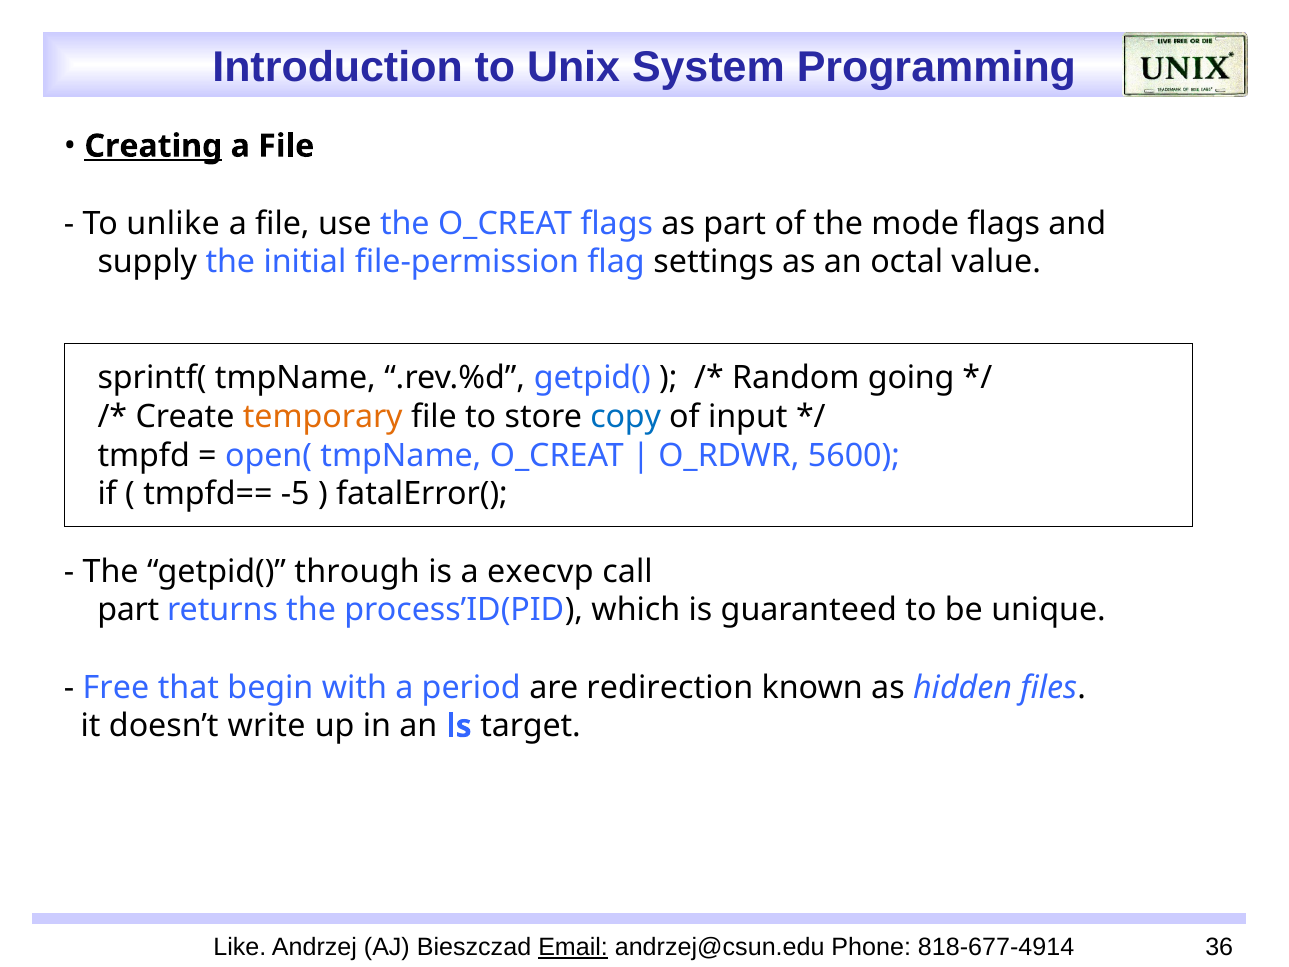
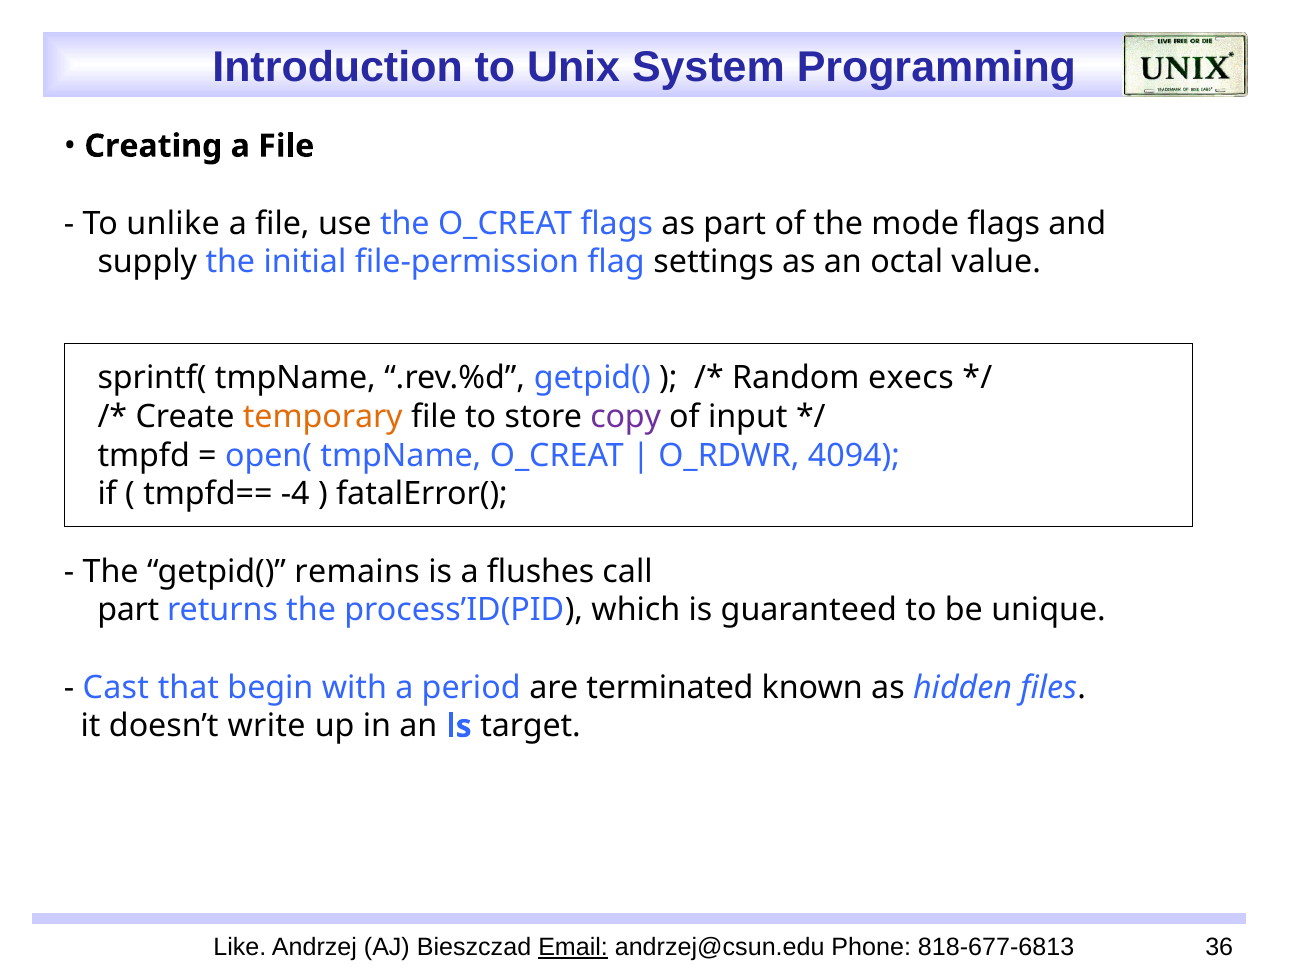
Creating underline: present -> none (153, 146)
going: going -> execs (911, 378)
copy colour: blue -> purple (626, 417)
5600: 5600 -> 4094 (854, 455)
-5: -5 -> -4 (295, 494)
through: through -> remains (357, 571)
execvp: execvp -> flushes (541, 571)
Free: Free -> Cast (116, 687)
redirection: redirection -> terminated (670, 687)
818-677-4914: 818-677-4914 -> 818-677-6813 (996, 947)
